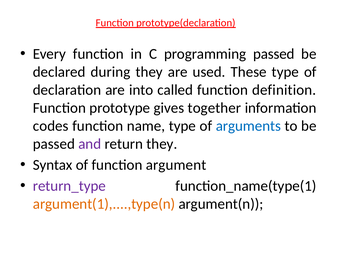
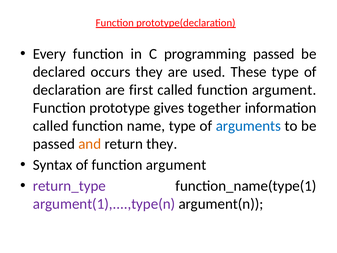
during: during -> occurs (111, 72)
into: into -> first (141, 90)
called function definition: definition -> argument (284, 90)
codes: codes -> called (51, 126)
and colour: purple -> orange (90, 144)
argument(1),....,type(n colour: orange -> purple (104, 204)
